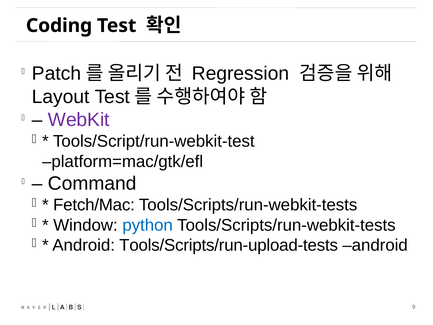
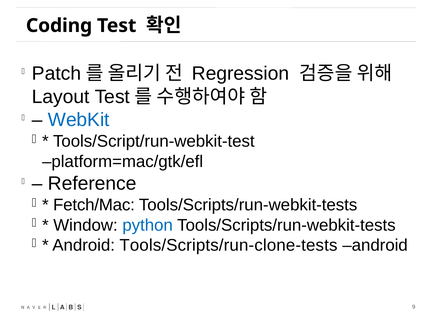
WebKit colour: purple -> blue (79, 120)
Command: Command -> Reference (92, 183)
Tools/Scripts/run-upload-tests: Tools/Scripts/run-upload-tests -> Tools/Scripts/run-clone-tests (228, 245)
